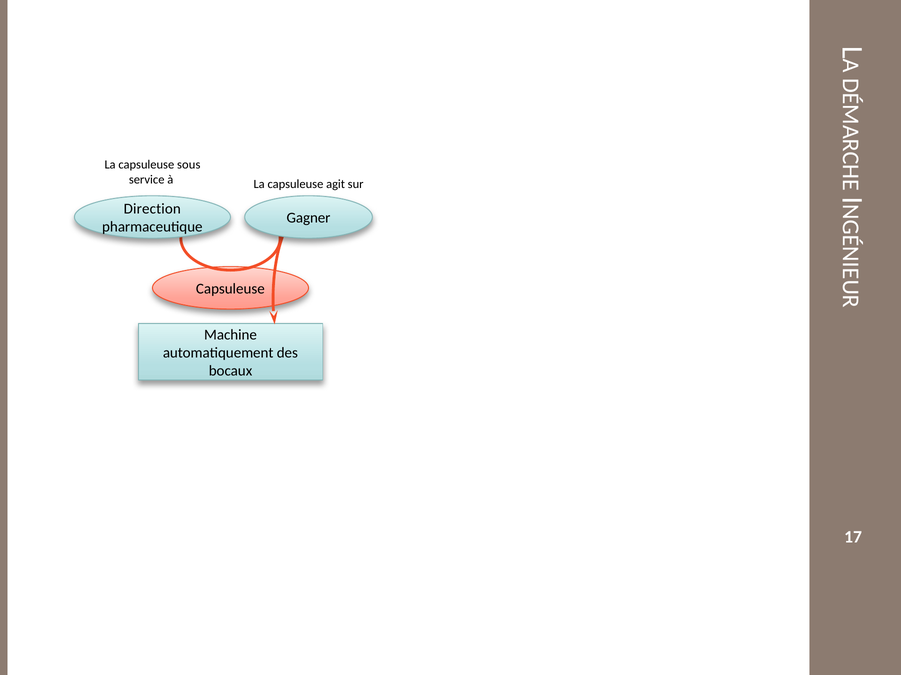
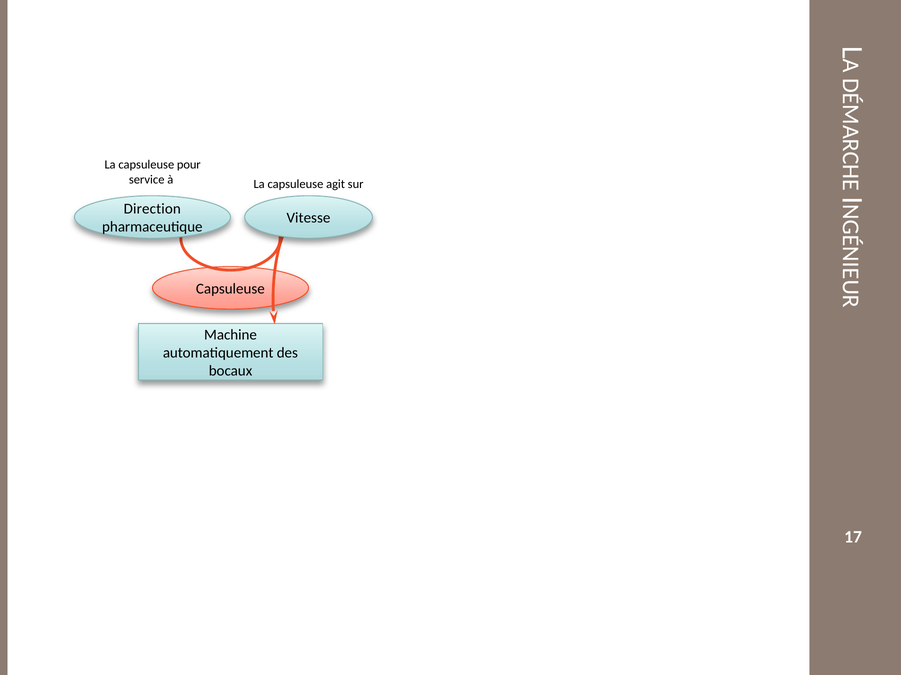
sous: sous -> pour (189, 165)
Gagner: Gagner -> Vitesse (308, 218)
